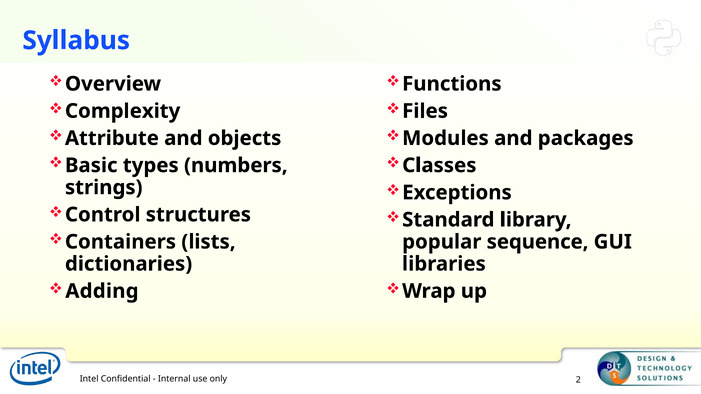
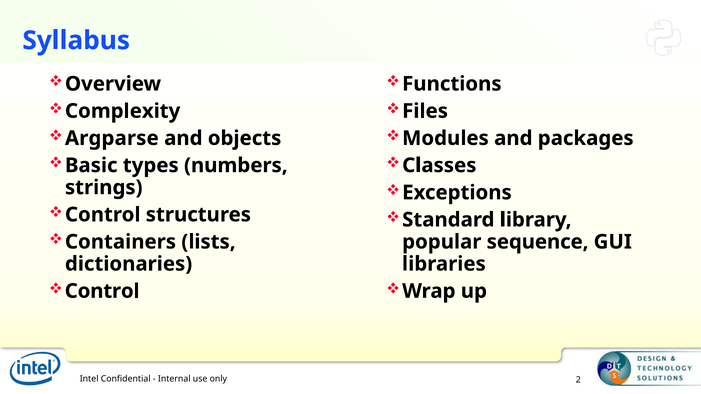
Attribute: Attribute -> Argparse (112, 138)
Adding: Adding -> Control (102, 291)
